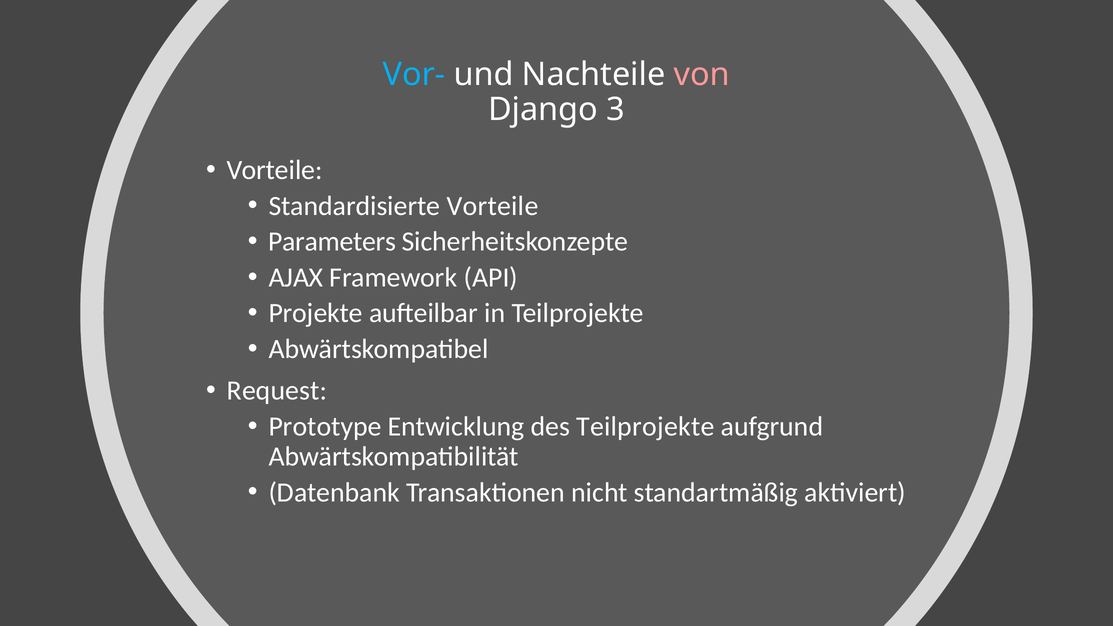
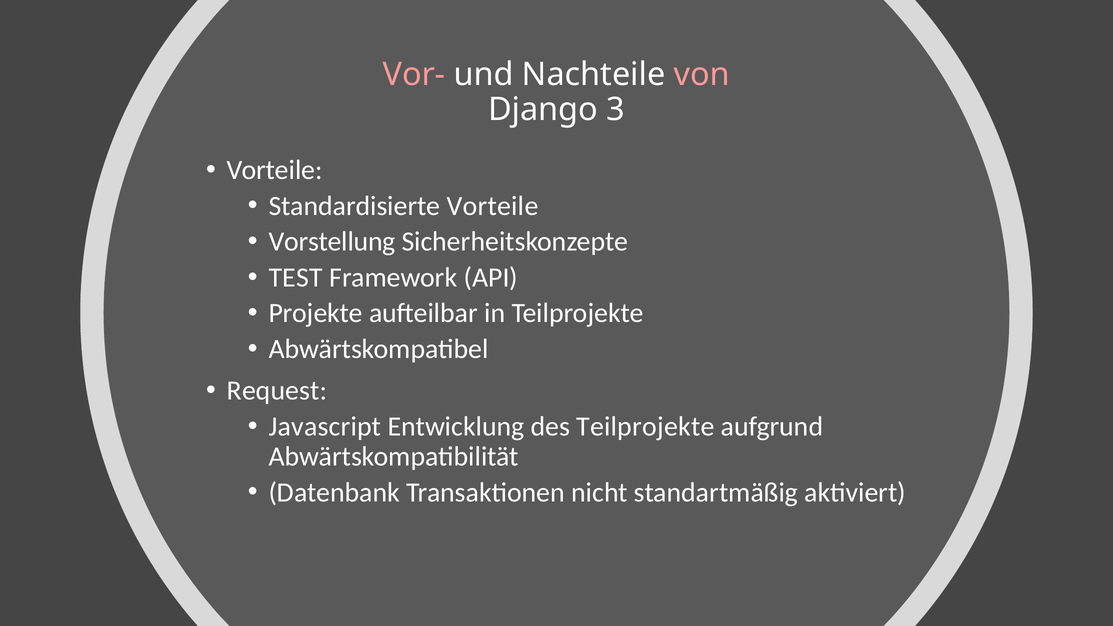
Vor- colour: light blue -> pink (414, 74)
Parameters: Parameters -> Vorstellung (332, 242)
AJAX: AJAX -> TEST (296, 277)
Prototype: Prototype -> Javascript (325, 427)
